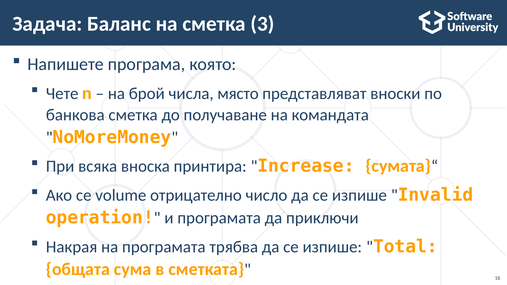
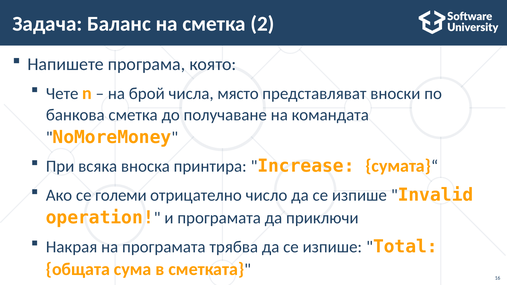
3: 3 -> 2 (262, 24)
volume: volume -> големи (121, 195)
